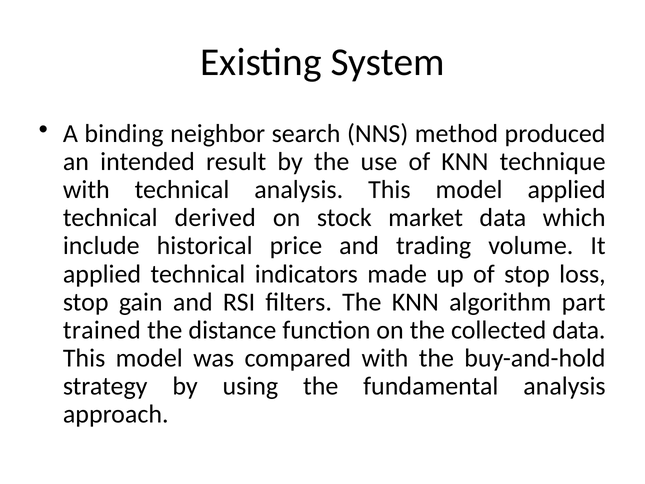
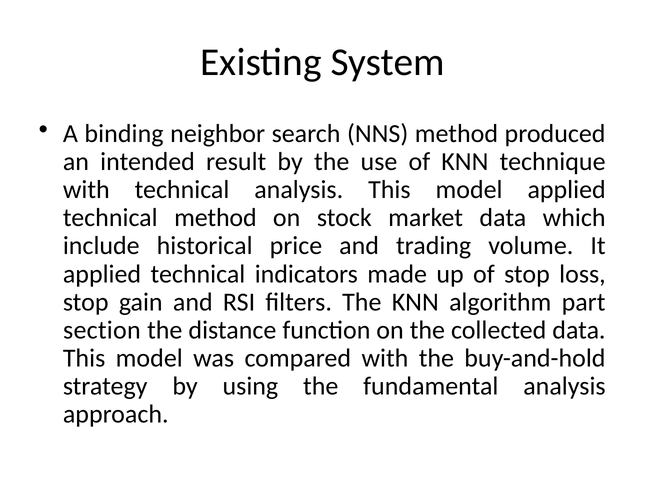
technical derived: derived -> method (215, 218)
trained: trained -> section (102, 330)
